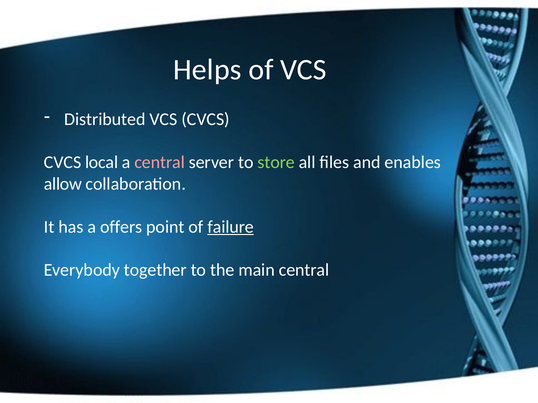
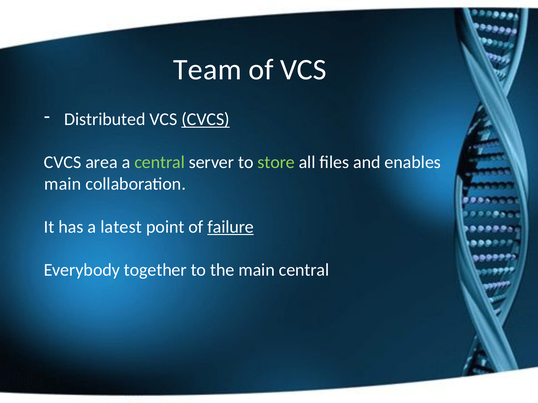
Helps: Helps -> Team (207, 70)
CVCS underline: none -> present (206, 120)
local: local -> area (102, 163)
central colour: pink -> light green (160, 163)
allow: allow -> main (63, 184)
offers: offers -> latest (121, 227)
